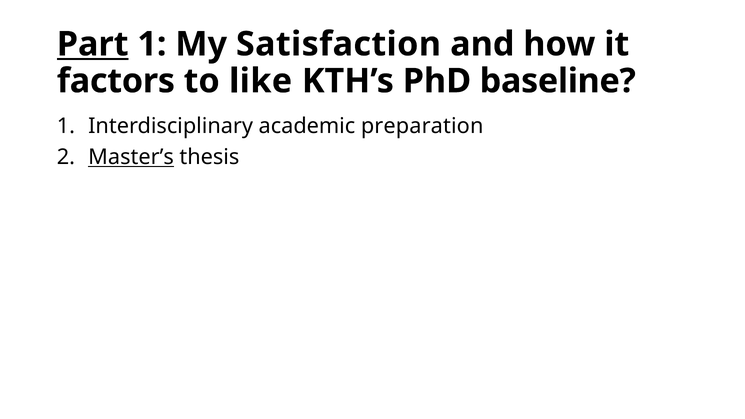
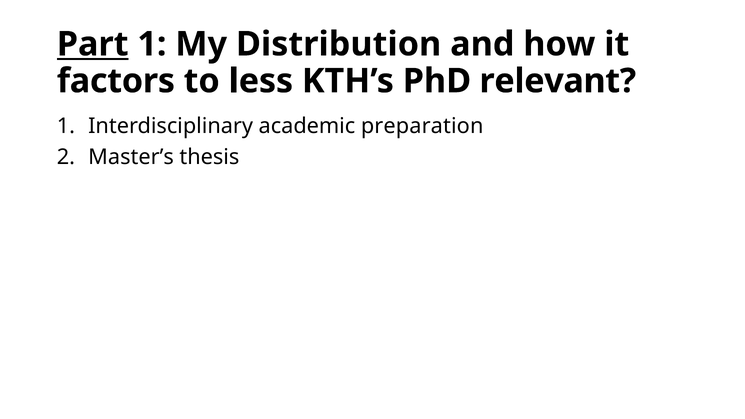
Satisfaction: Satisfaction -> Distribution (339, 44)
like: like -> less (261, 81)
baseline: baseline -> relevant (558, 81)
Master’s underline: present -> none (131, 157)
